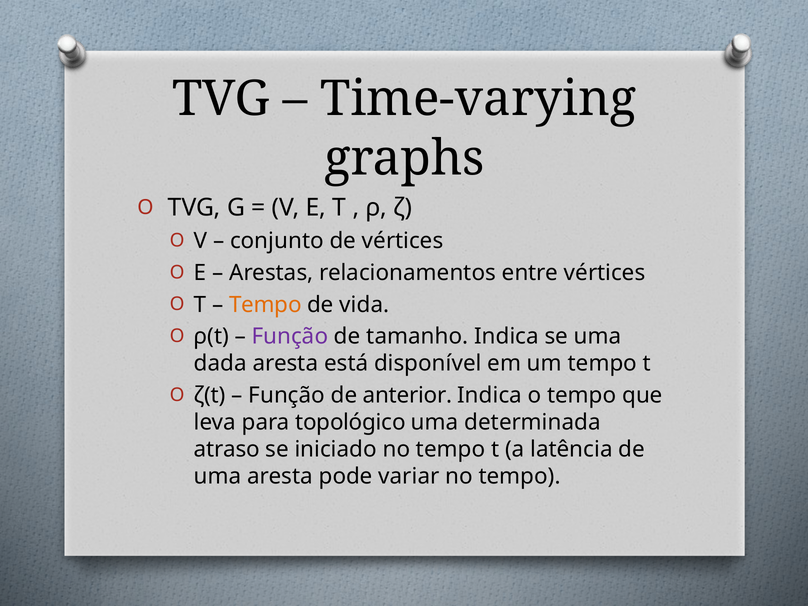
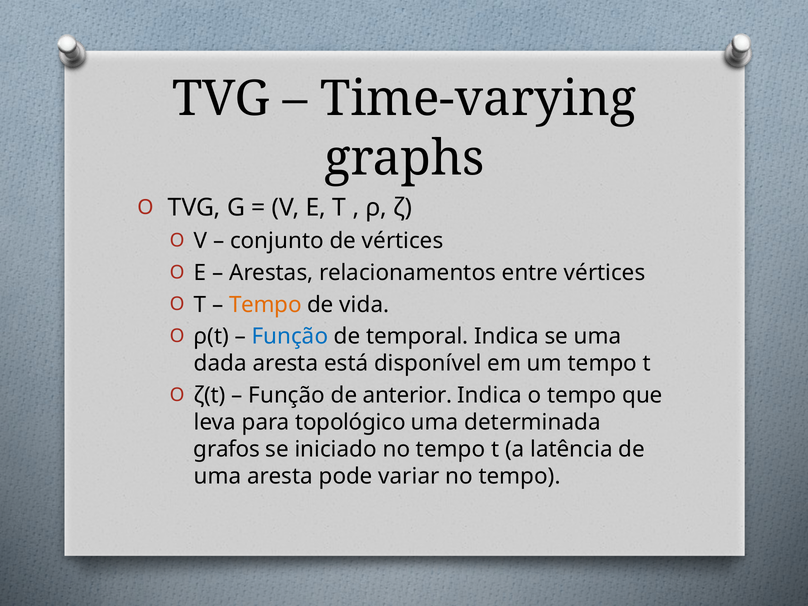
Função colour: purple -> blue (290, 337)
tamanho: tamanho -> temporal (417, 337)
atraso: atraso -> grafos (227, 449)
